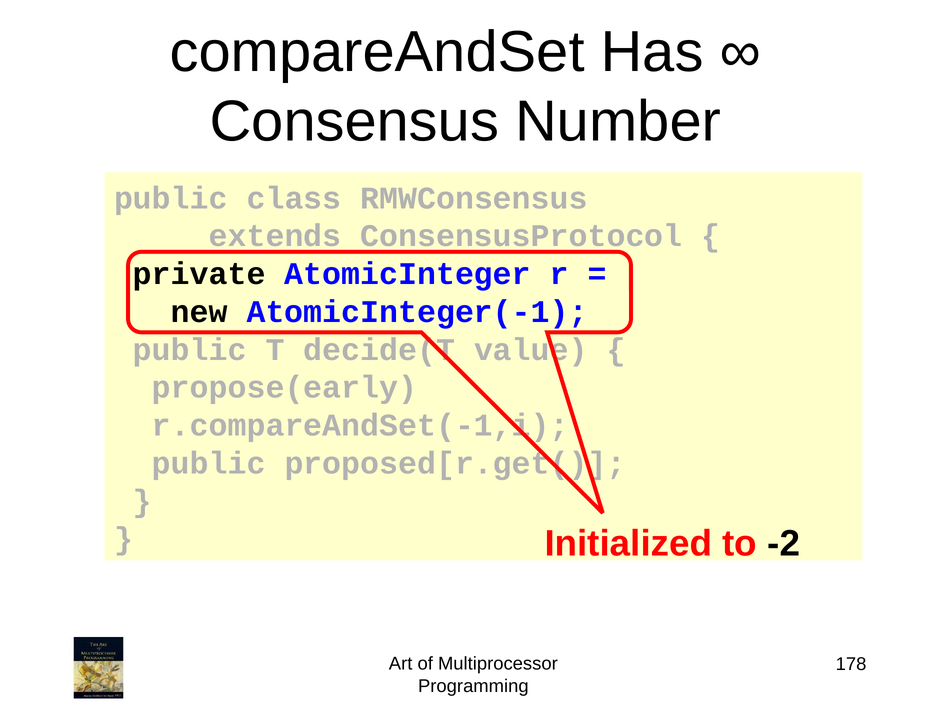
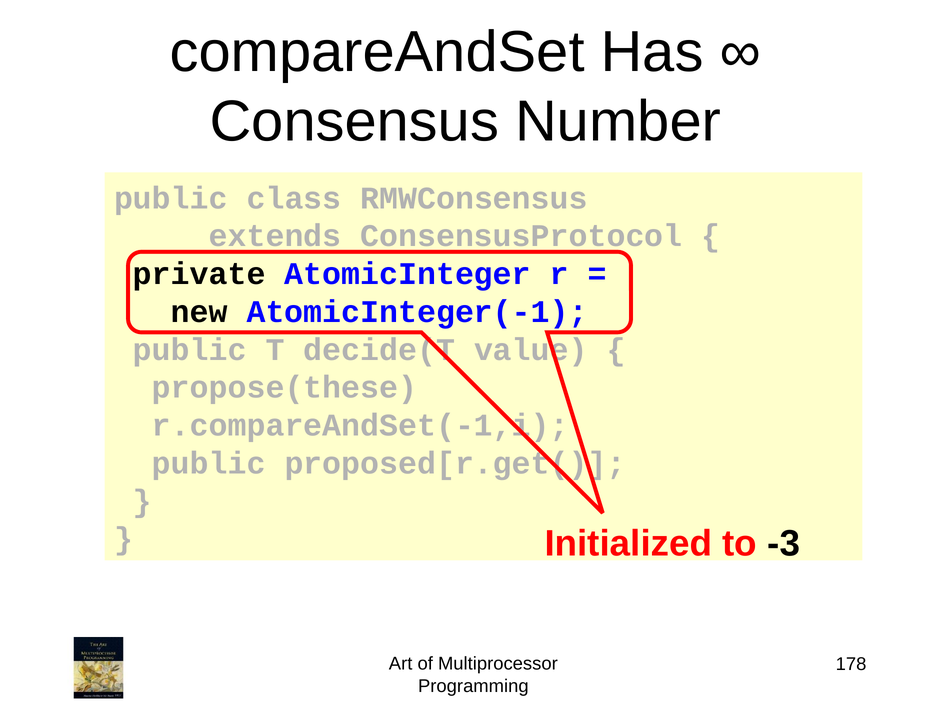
propose(early: propose(early -> propose(these (285, 388)
-2: -2 -> -3 (784, 544)
